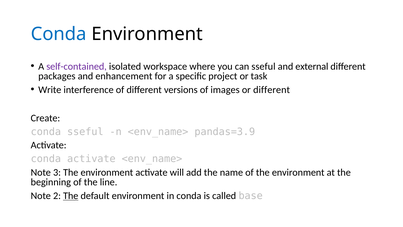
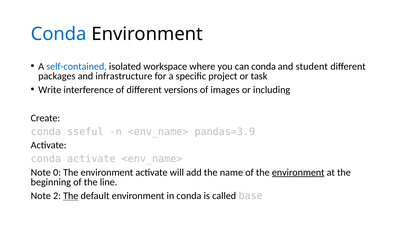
self-contained colour: purple -> blue (77, 66)
can sseful: sseful -> conda (264, 66)
external: external -> student (312, 66)
enhancement: enhancement -> infrastructure (124, 76)
or different: different -> including (272, 90)
3: 3 -> 0 (57, 172)
environment underline: none -> present (298, 172)
